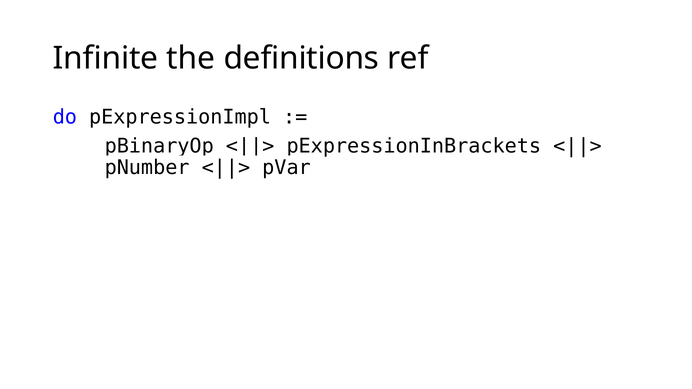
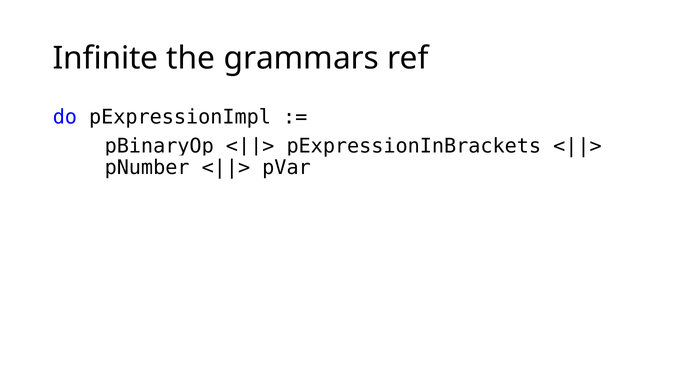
definitions: definitions -> grammars (301, 58)
